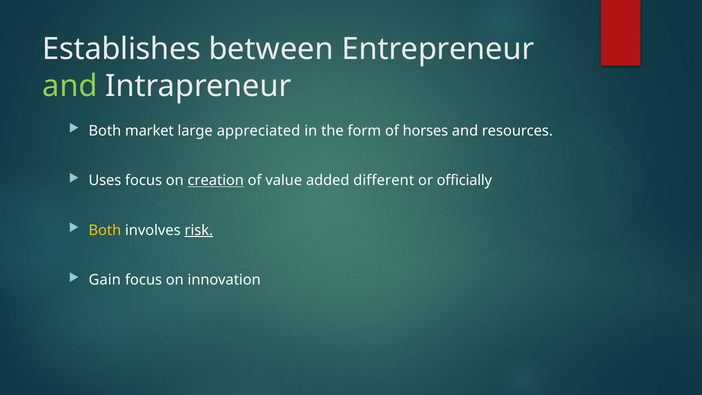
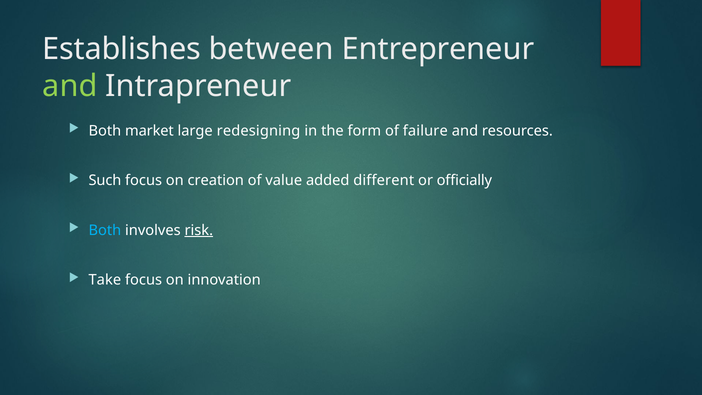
appreciated: appreciated -> redesigning (259, 131)
horses: horses -> failure (425, 131)
Uses: Uses -> Such (105, 180)
creation underline: present -> none (216, 180)
Both colour: yellow -> light blue (105, 230)
Gain: Gain -> Take (105, 280)
